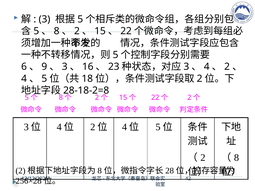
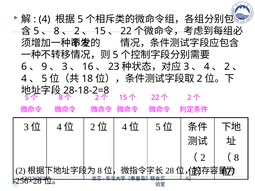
3: 3 -> 4 (44, 19)
